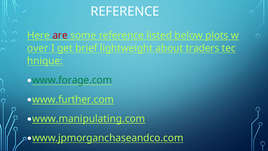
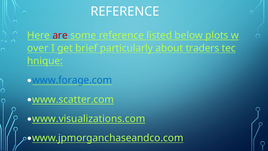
lightweight: lightweight -> particularly (126, 48)
www.forage.com colour: green -> blue (72, 80)
www.further.com: www.further.com -> www.scatter.com (73, 99)
www.manipulating.com: www.manipulating.com -> www.visualizations.com (89, 119)
